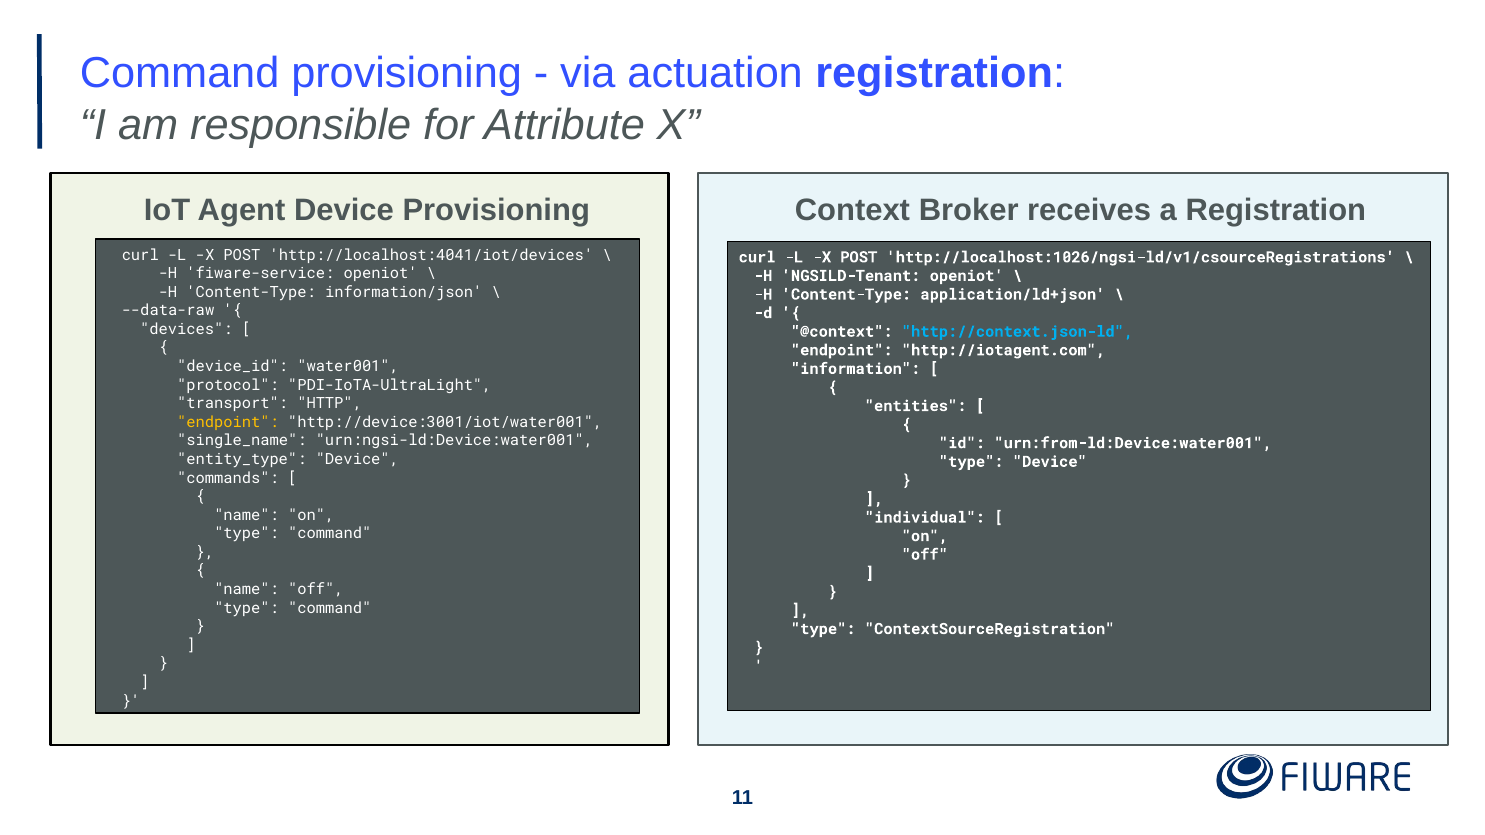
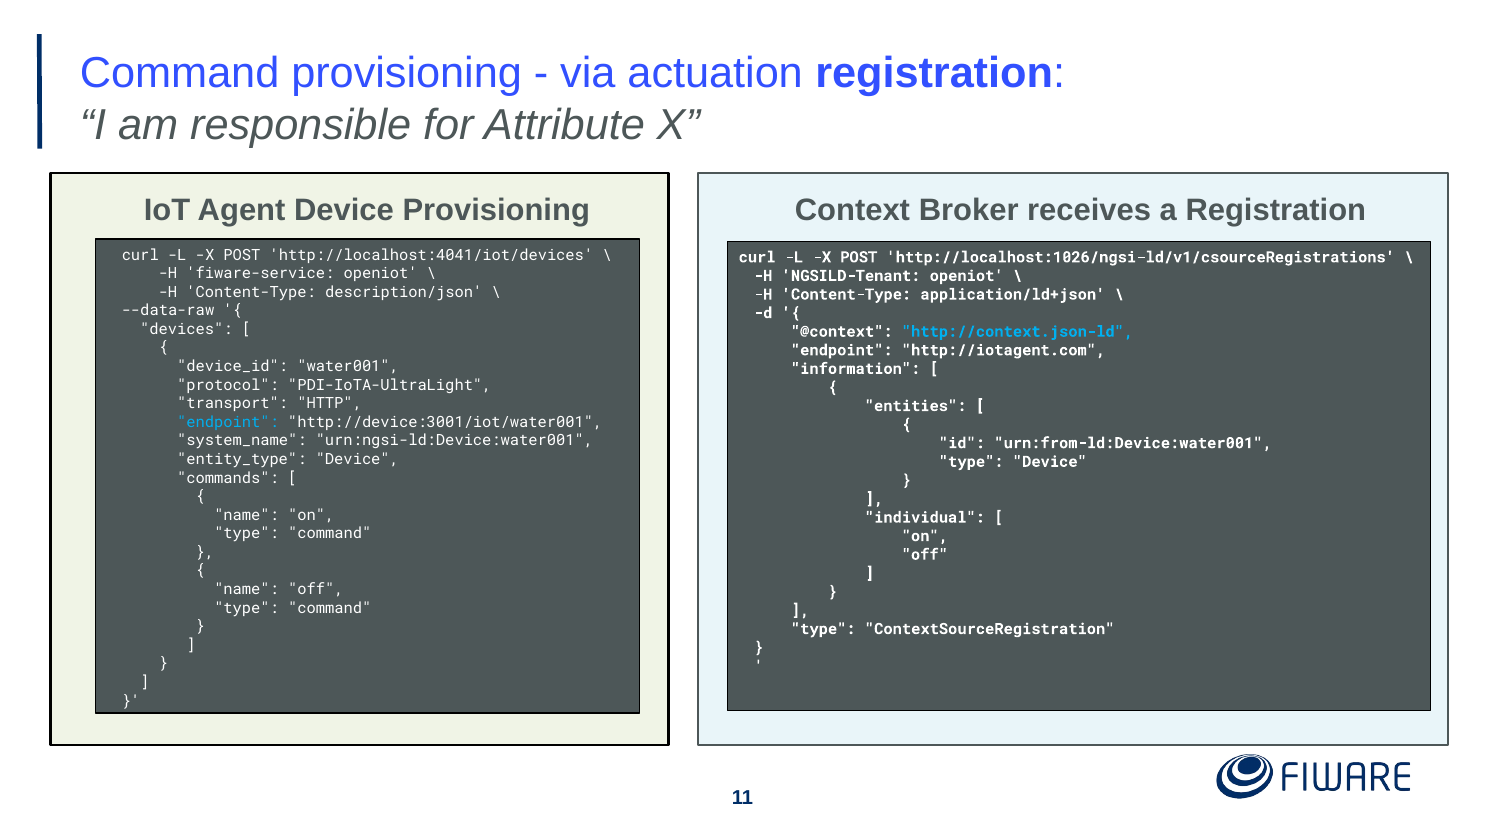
information/json: information/json -> description/json (404, 292)
endpoint colour: yellow -> light blue (228, 422)
single_name: single_name -> system_name (242, 441)
